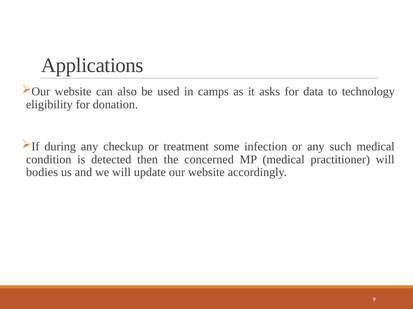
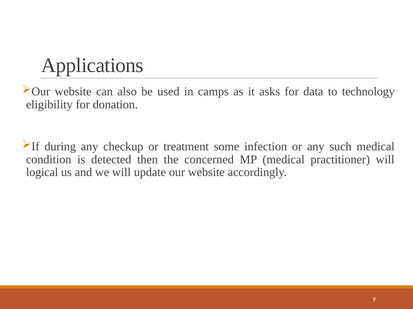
bodies: bodies -> logical (42, 173)
